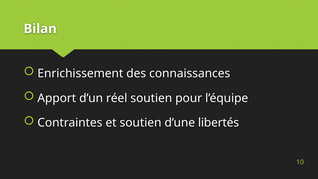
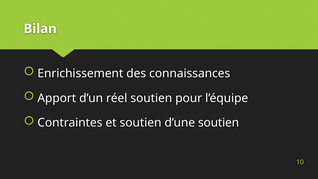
d’une libertés: libertés -> soutien (219, 123)
